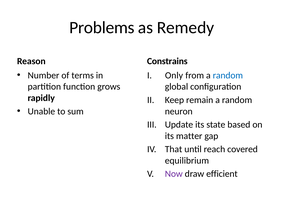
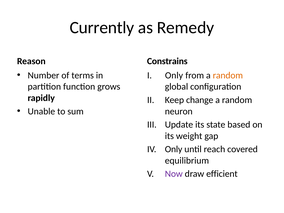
Problems: Problems -> Currently (102, 27)
random colour: blue -> orange (228, 75)
remain: remain -> change (200, 100)
matter: matter -> weight (189, 136)
That: That -> Only (174, 149)
